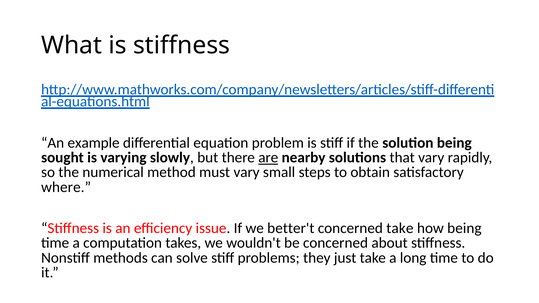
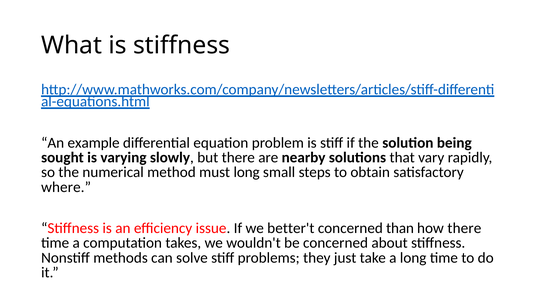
are underline: present -> none (268, 158)
must vary: vary -> long (247, 172)
concerned take: take -> than (400, 228)
how being: being -> there (464, 228)
